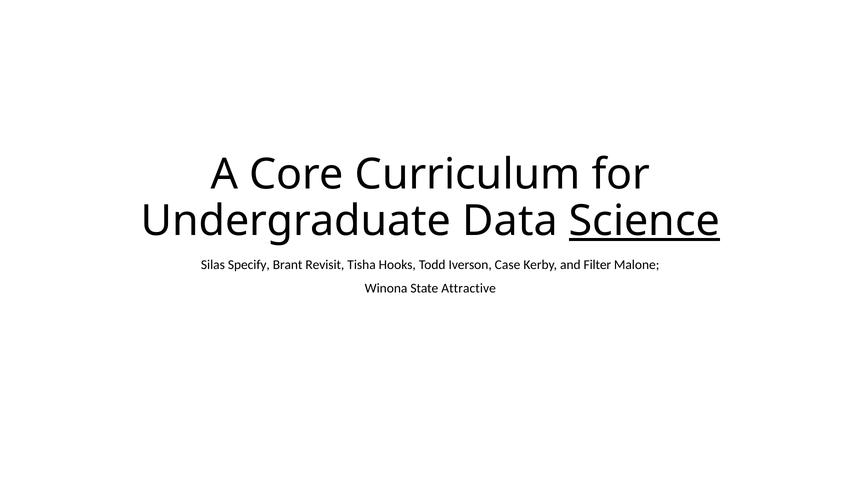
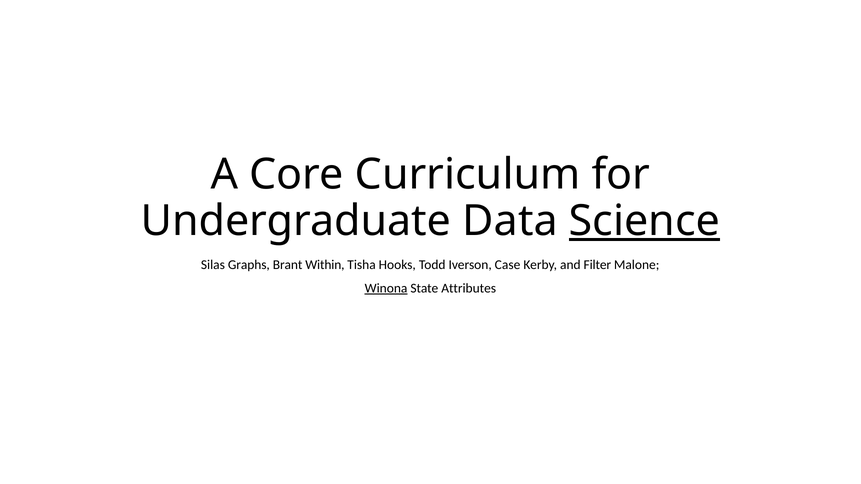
Specify: Specify -> Graphs (249, 265)
Revisit: Revisit -> Within (325, 265)
Winona underline: none -> present (386, 288)
Attractive: Attractive -> Attributes (469, 288)
